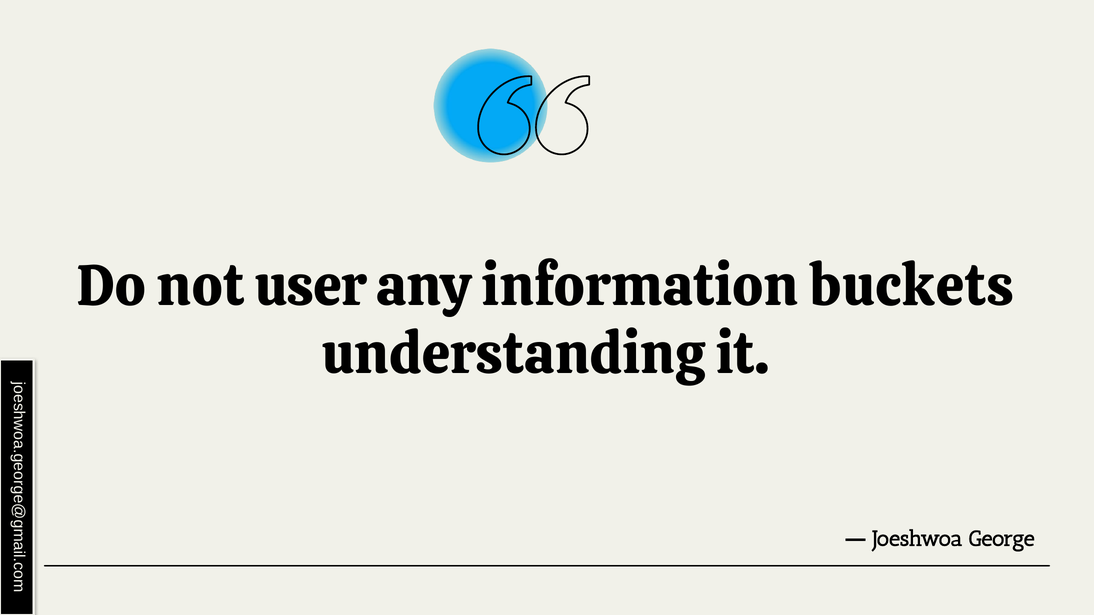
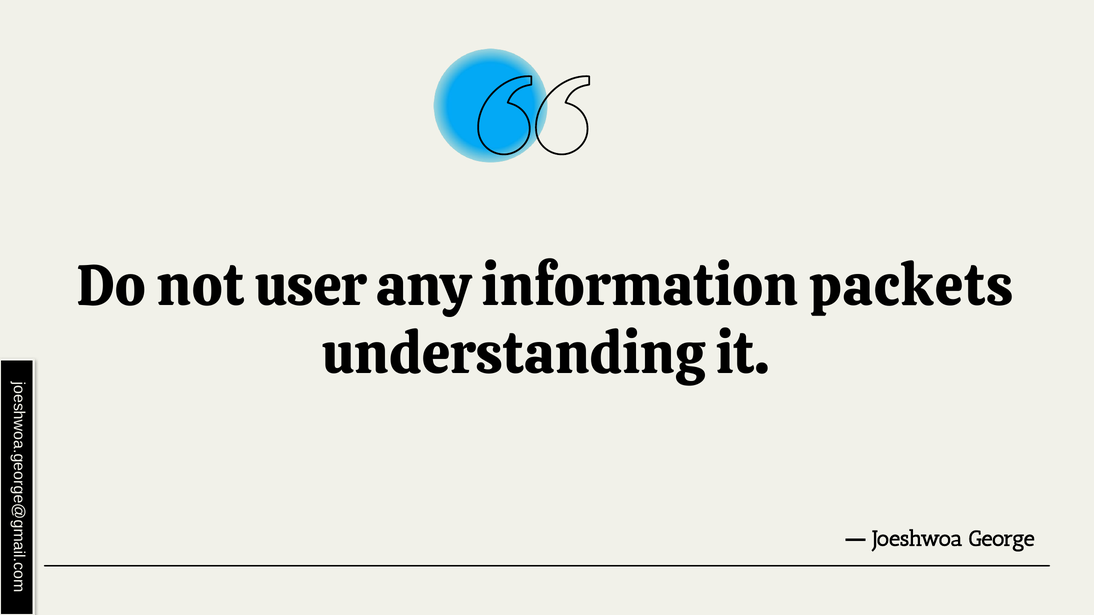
buckets: buckets -> packets (911, 287)
